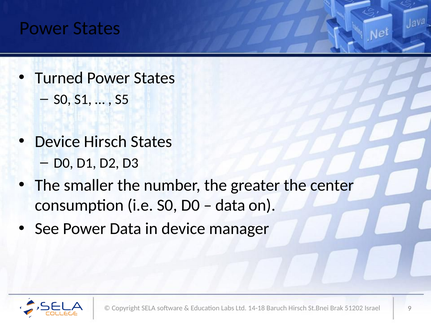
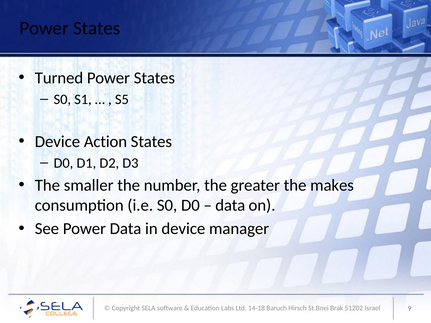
Device Hirsch: Hirsch -> Action (105, 142)
center: center -> makes (332, 185)
